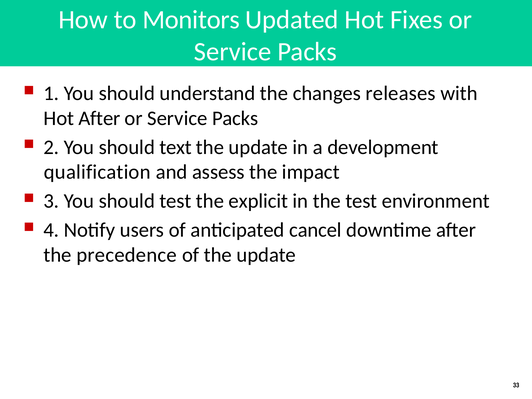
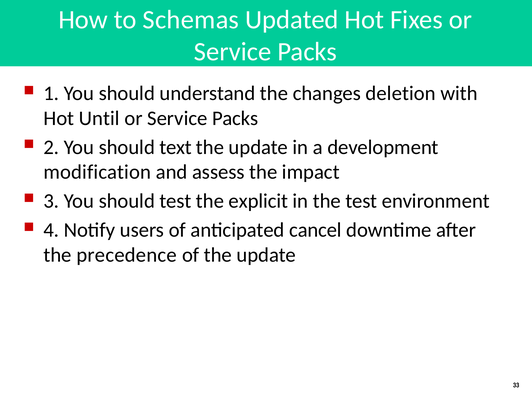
Monitors: Monitors -> Schemas (191, 20)
releases: releases -> deletion (401, 93)
Hot After: After -> Until (99, 118)
qualification: qualification -> modification (97, 172)
